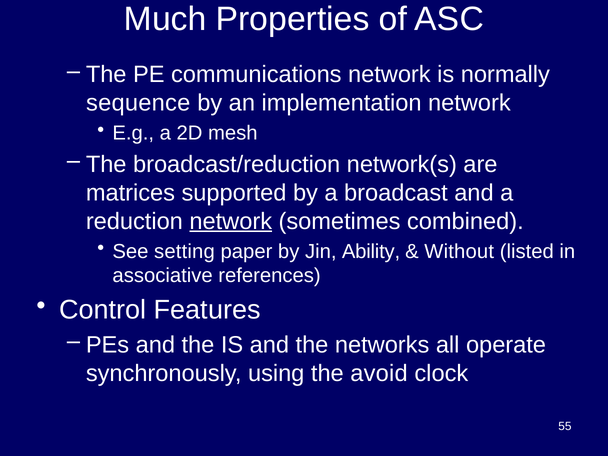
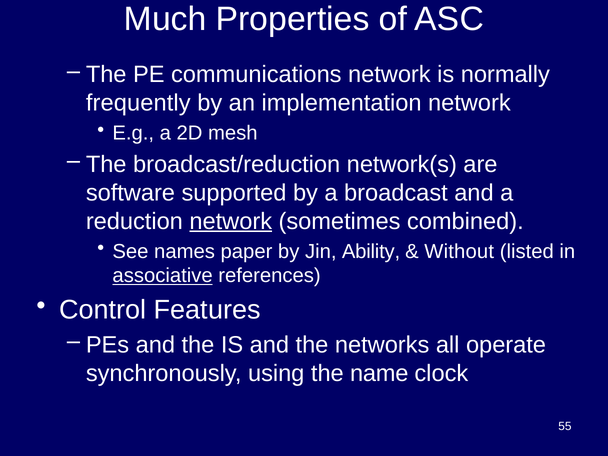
sequence: sequence -> frequently (138, 103)
matrices: matrices -> software (130, 193)
setting: setting -> names (185, 251)
associative underline: none -> present (163, 276)
avoid: avoid -> name (379, 373)
